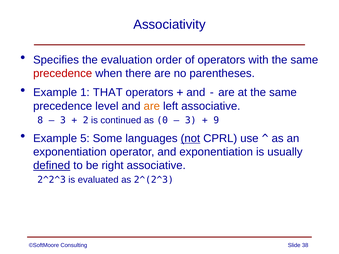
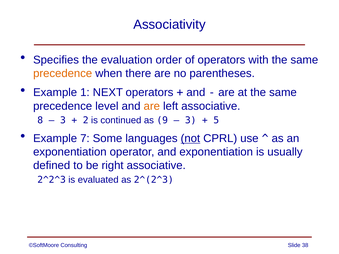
precedence colour: red -> orange (63, 73)
THAT: THAT -> NEXT (108, 93)
0: 0 -> 9 (162, 120)
9: 9 -> 5 (216, 120)
5: 5 -> 7 (85, 139)
defined underline: present -> none (52, 166)
